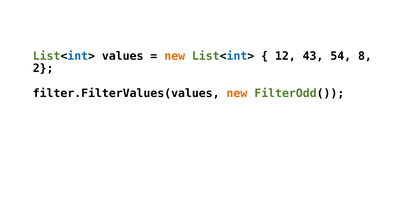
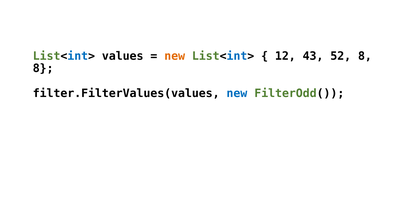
54: 54 -> 52 (341, 56)
2: 2 -> 8 (43, 68)
new colour: orange -> blue (237, 93)
